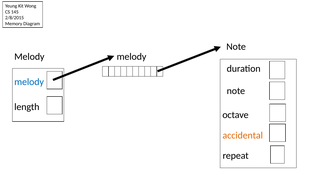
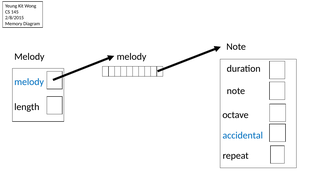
accidental colour: orange -> blue (243, 135)
